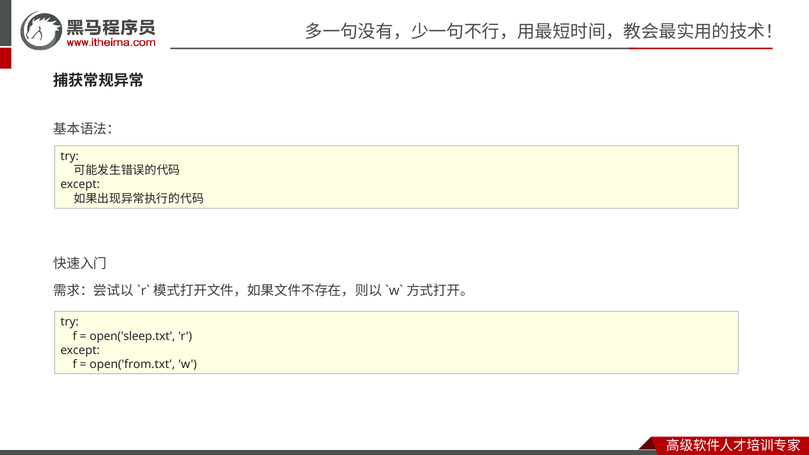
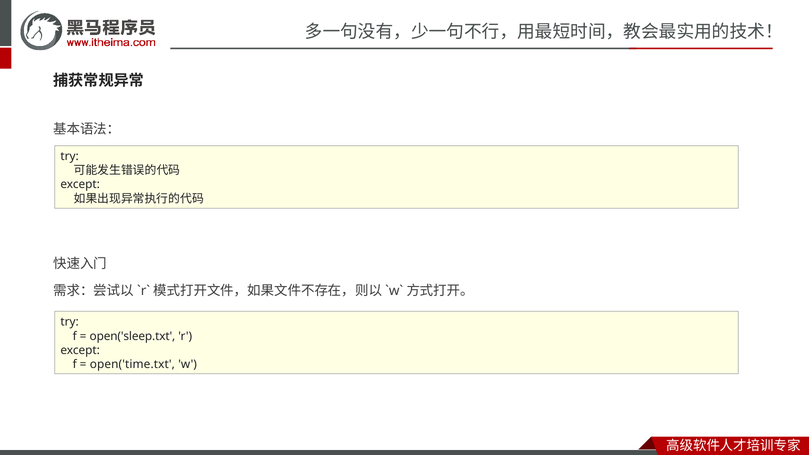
open('from.txt: open('from.txt -> open('time.txt (132, 365)
